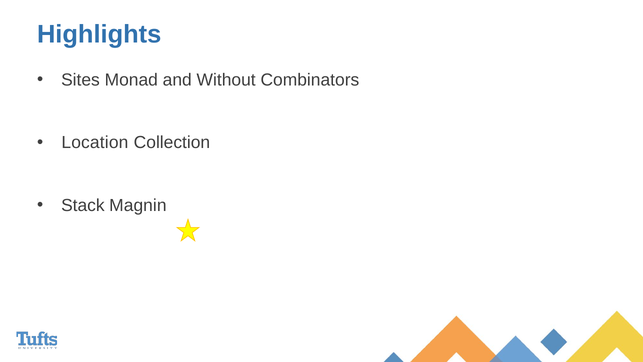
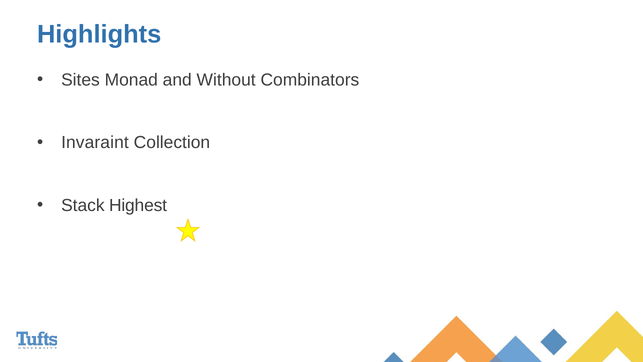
Location: Location -> Invaraint (95, 143)
Magnin: Magnin -> Highest (138, 205)
